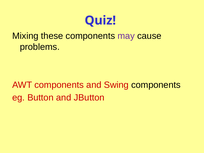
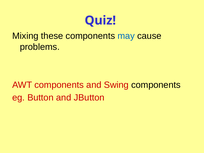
may colour: purple -> blue (126, 36)
